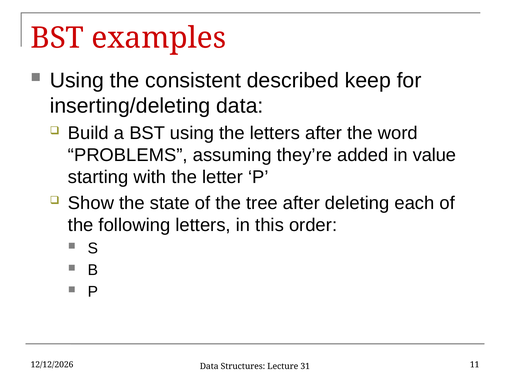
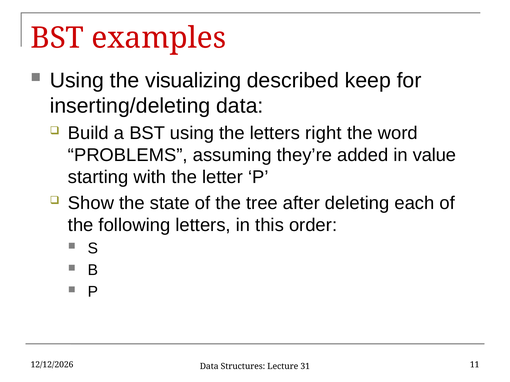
consistent: consistent -> visualizing (193, 81)
letters after: after -> right (323, 133)
